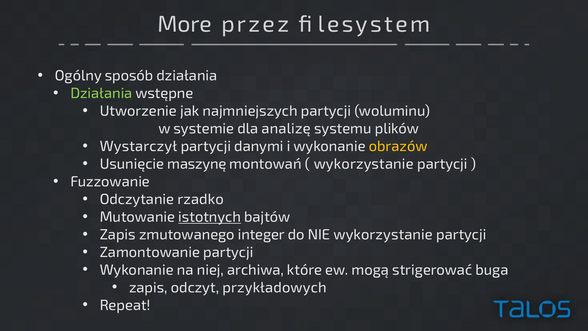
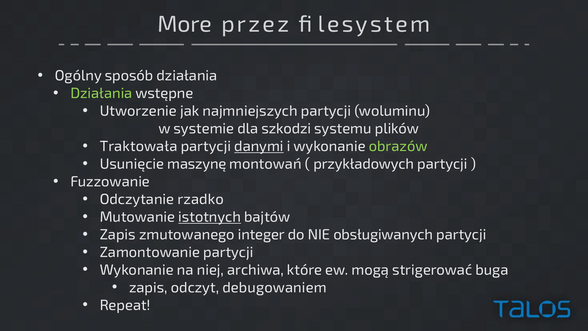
analizę: analizę -> szkodzi (286, 129)
Wystarczył: Wystarczył -> Traktowała (139, 146)
danymi underline: none -> present (259, 146)
obrazów colour: yellow -> light green (398, 146)
wykorzystanie: wykorzystanie -> przykładowych (364, 164)
NIE wykorzystanie: wykorzystanie -> obsługiwanych (383, 234)
przykładowych: przykładowych -> debugowaniem (275, 287)
